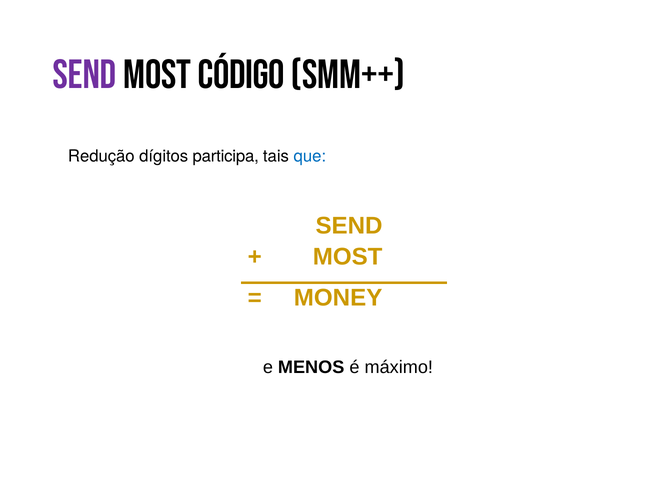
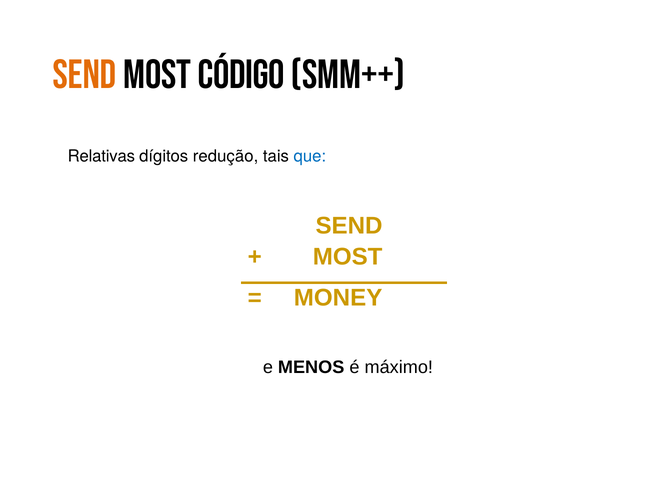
Send colour: purple -> orange (85, 75)
Redução: Redução -> Relativas (101, 156)
participa: participa -> redução (226, 156)
